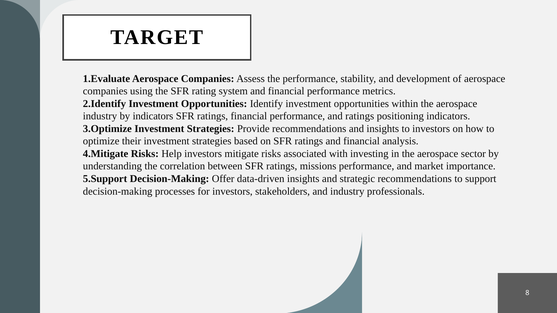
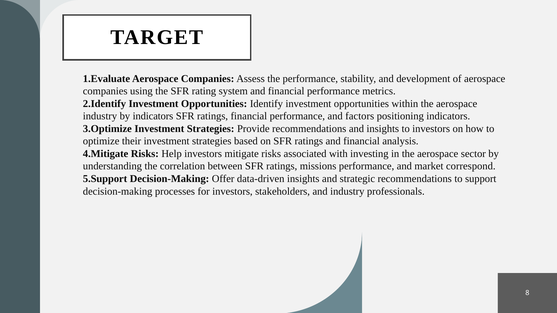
and ratings: ratings -> factors (360, 116)
importance: importance -> correspond (471, 166)
